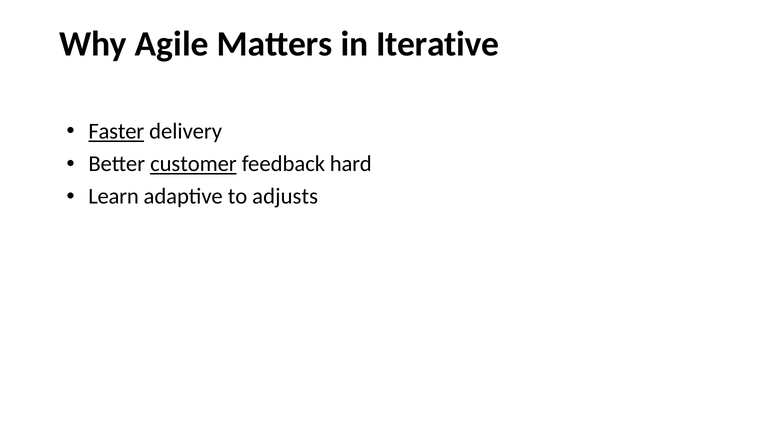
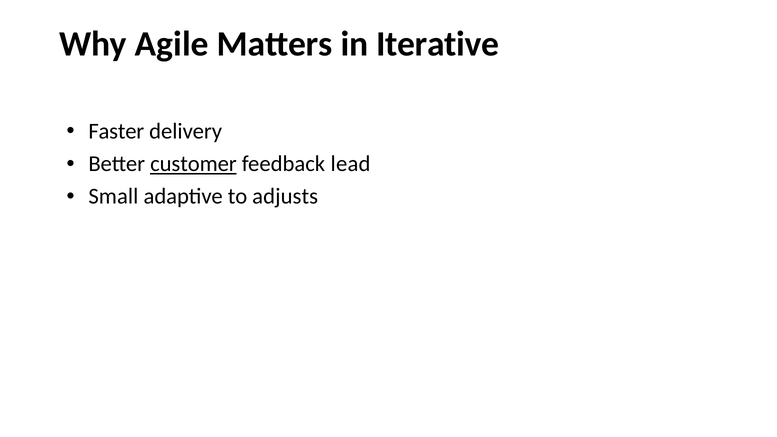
Faster underline: present -> none (116, 131)
hard: hard -> lead (351, 164)
Learn: Learn -> Small (113, 197)
